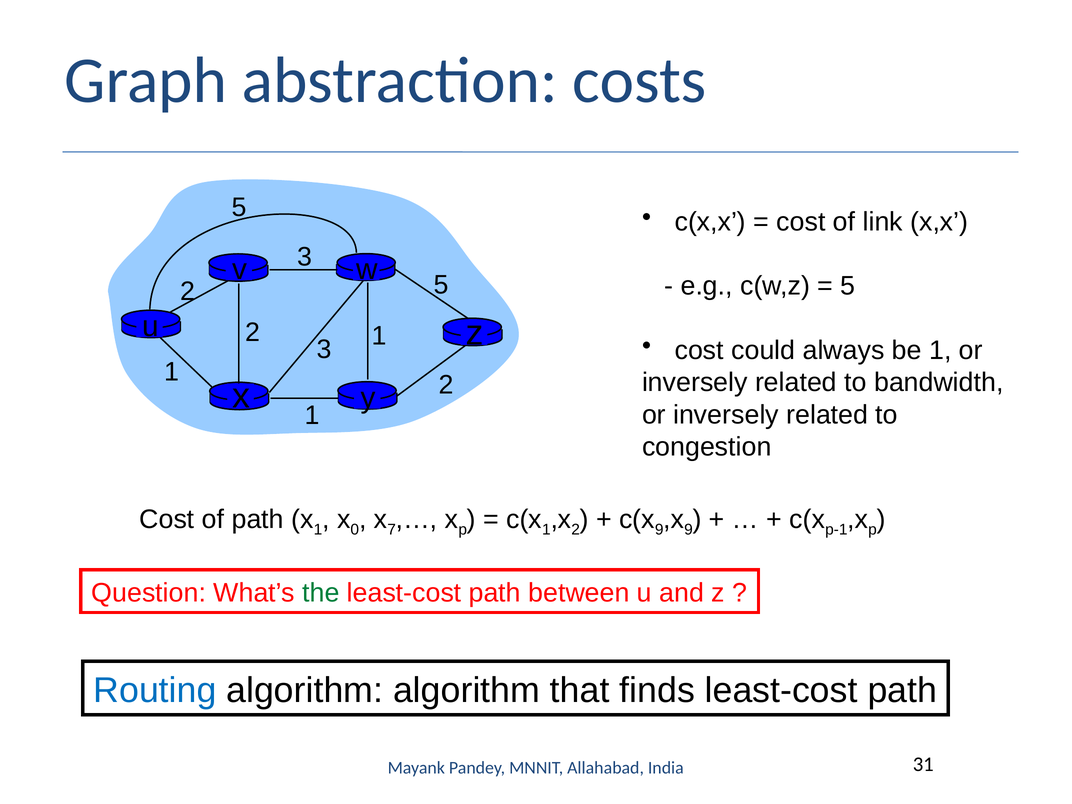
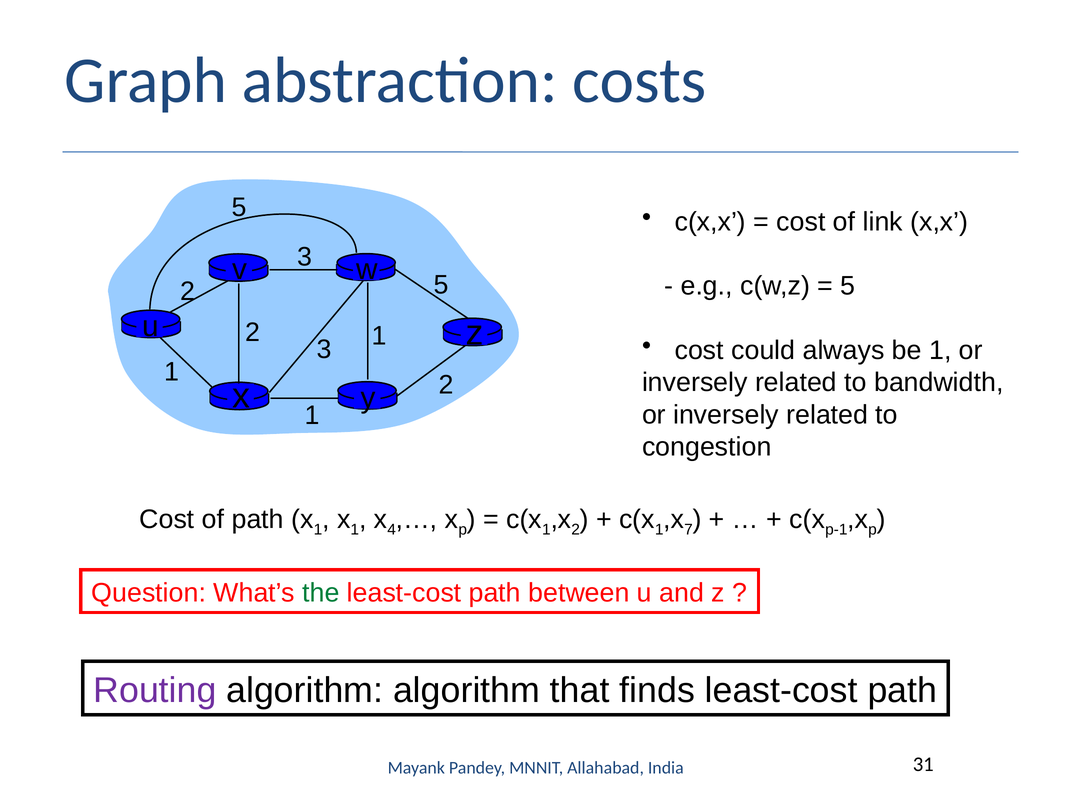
0: 0 -> 1 (355, 530)
7: 7 -> 4 (392, 530)
9: 9 -> 1 (659, 530)
9: 9 -> 7 (688, 530)
Routing colour: blue -> purple (155, 690)
